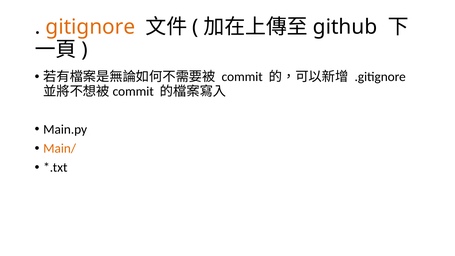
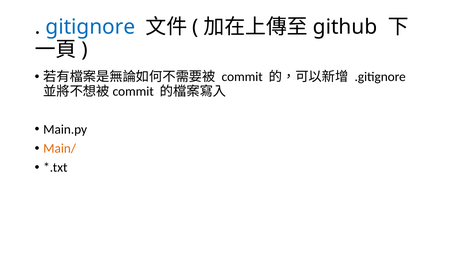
gitignore colour: orange -> blue (90, 27)
